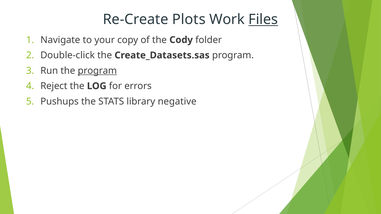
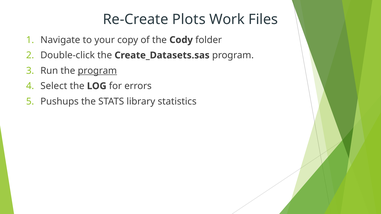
Files underline: present -> none (263, 19)
Reject: Reject -> Select (54, 86)
negative: negative -> statistics (177, 102)
